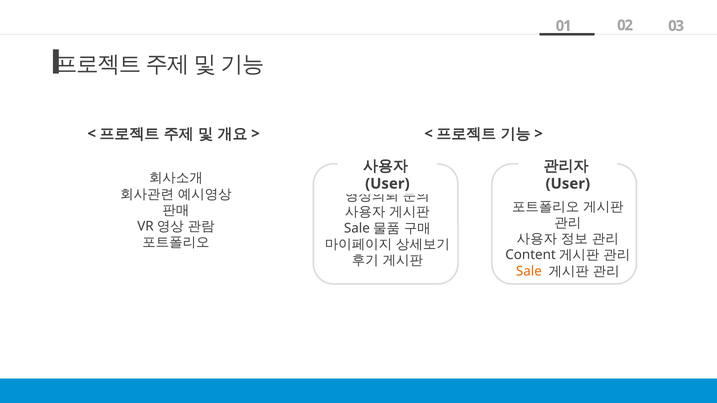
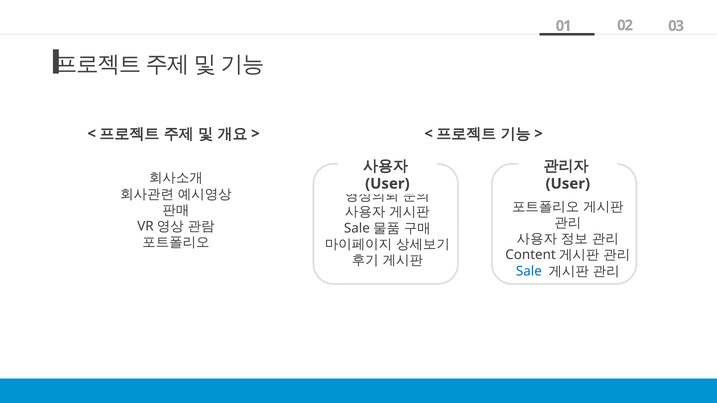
Sale colour: orange -> blue (529, 271)
